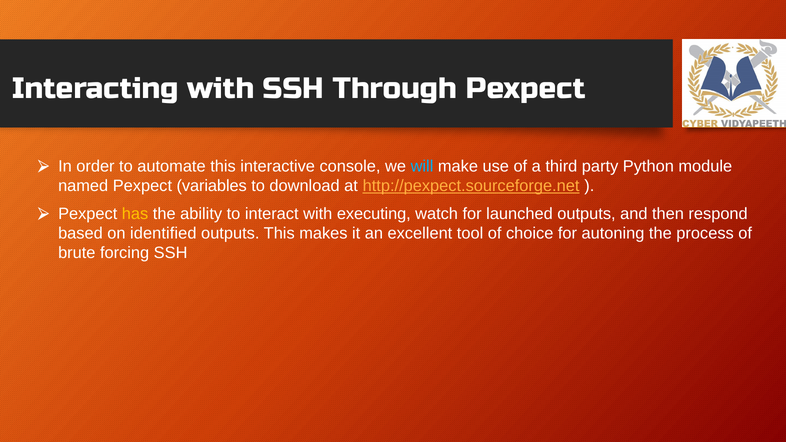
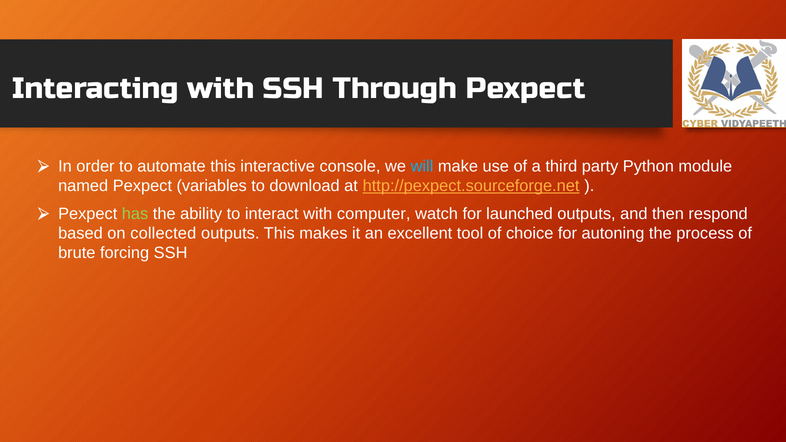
has colour: yellow -> light green (135, 214)
executing: executing -> computer (374, 214)
identified: identified -> collected (163, 233)
